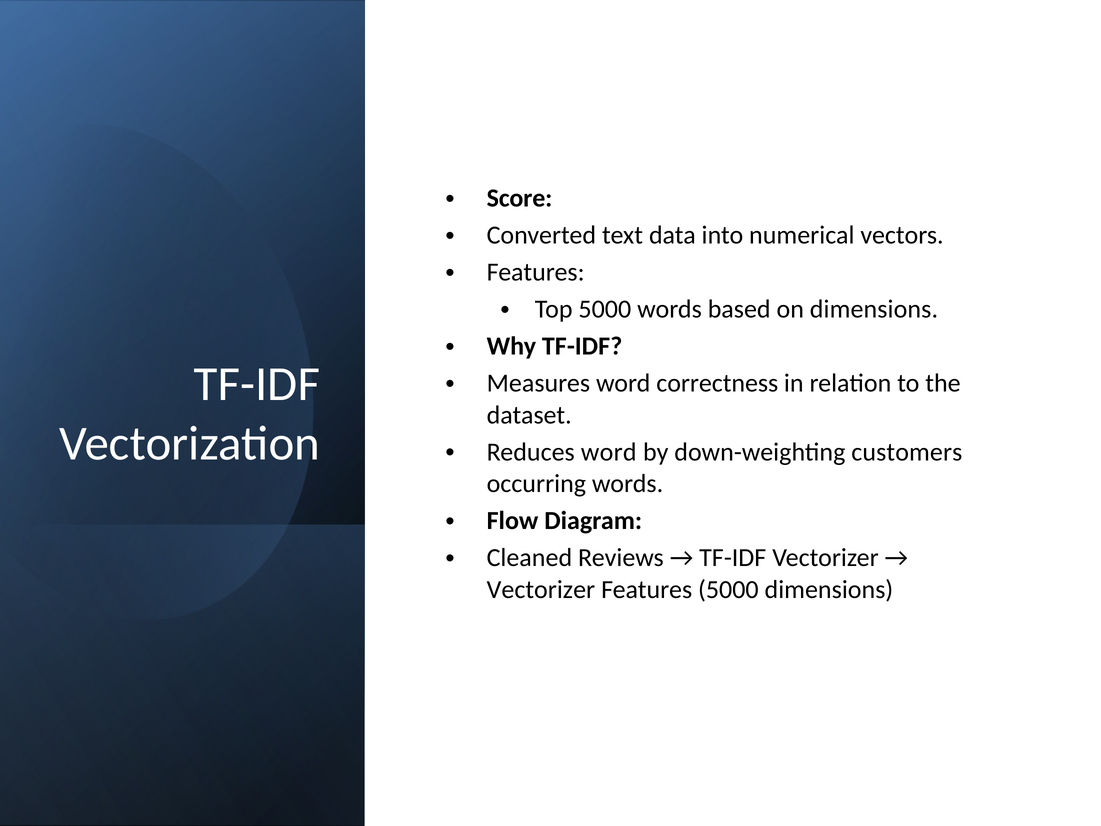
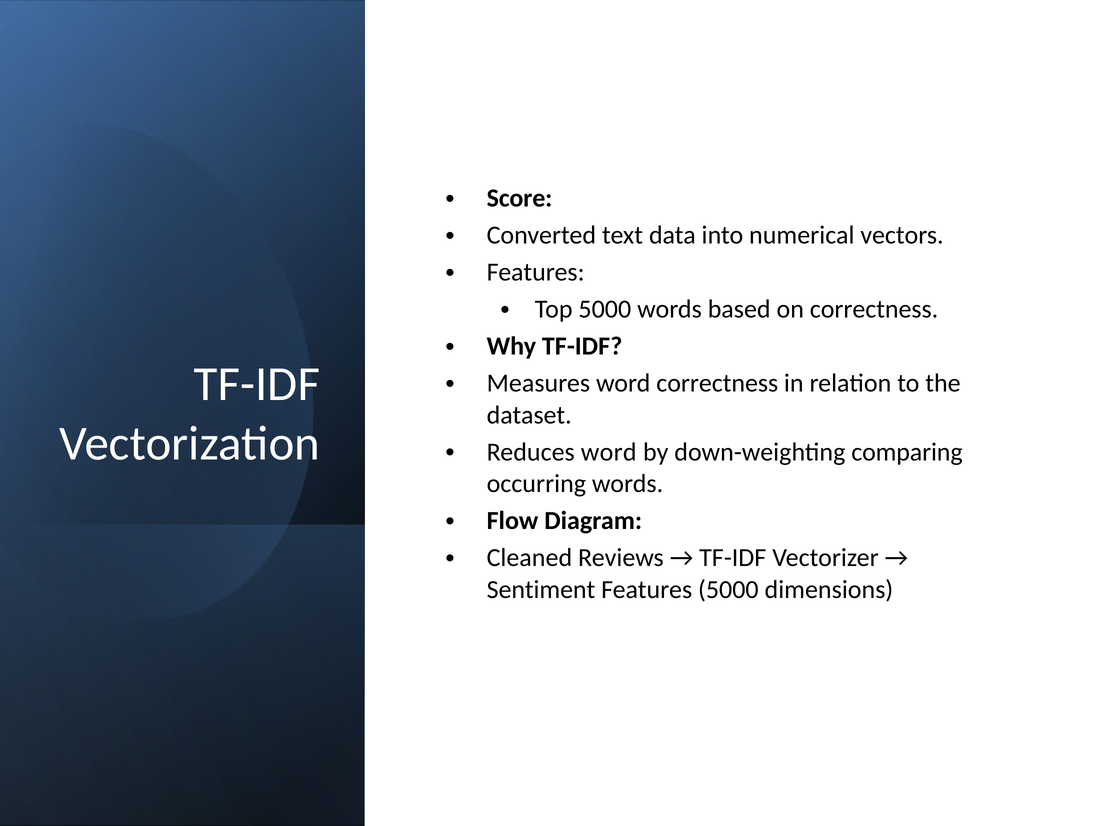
on dimensions: dimensions -> correctness (874, 309)
customers: customers -> comparing (907, 452)
Vectorizer: Vectorizer -> Sentiment (541, 589)
